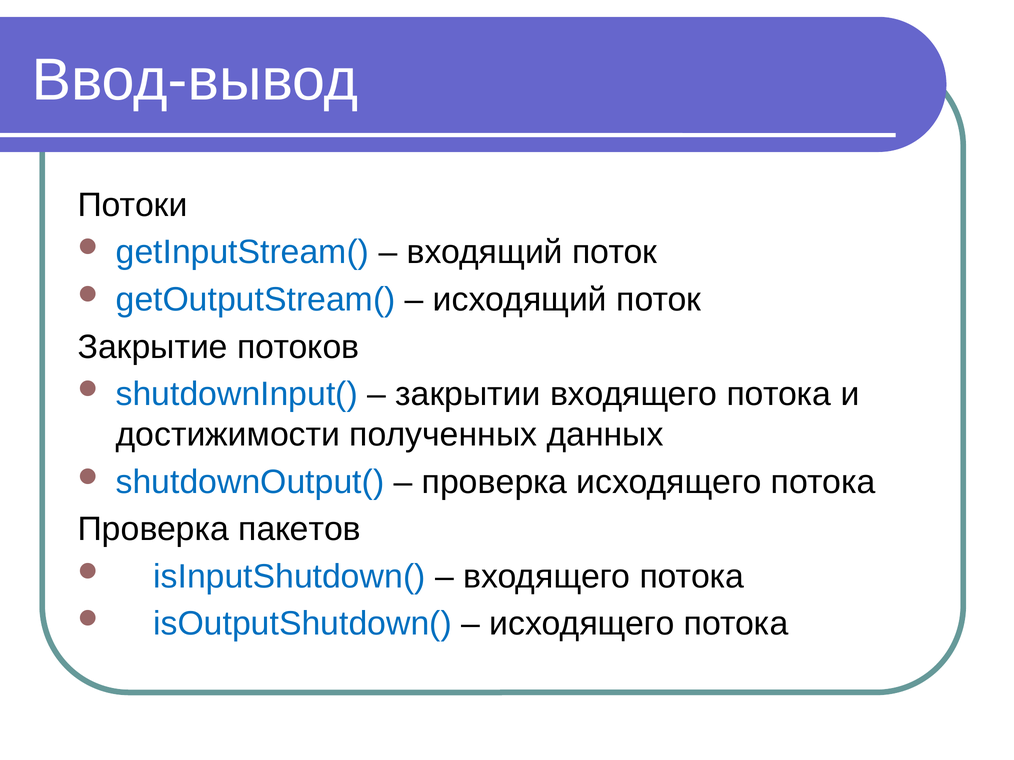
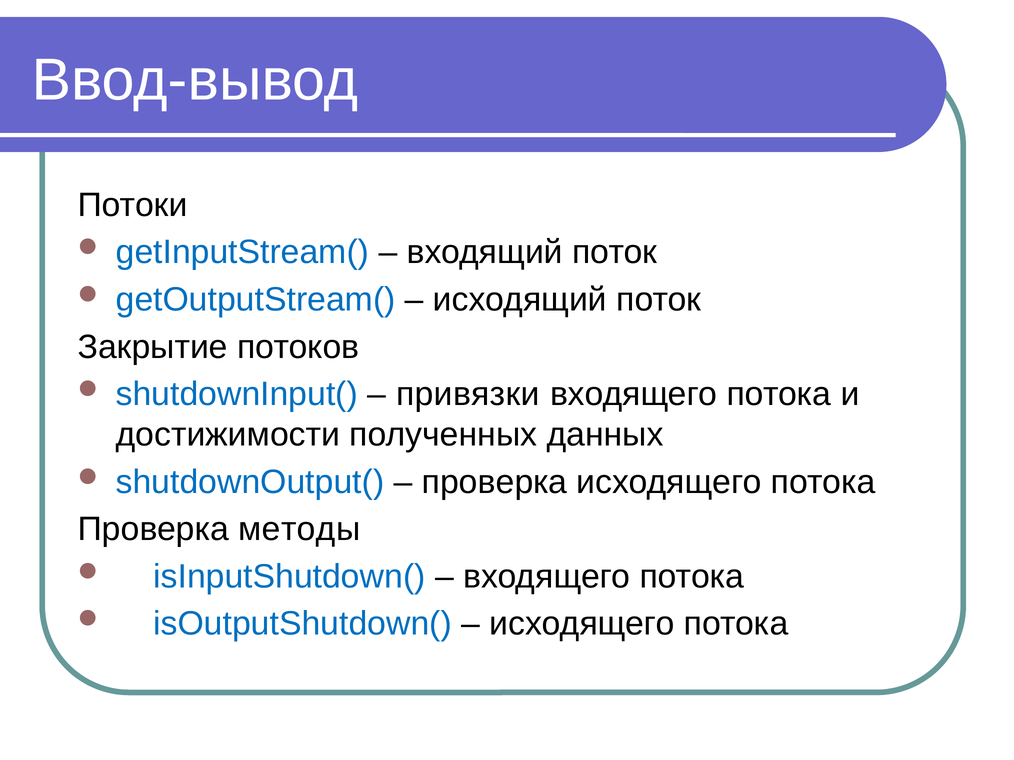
закрытии: закрытии -> привязки (468, 394)
пакетов: пакетов -> методы (299, 530)
